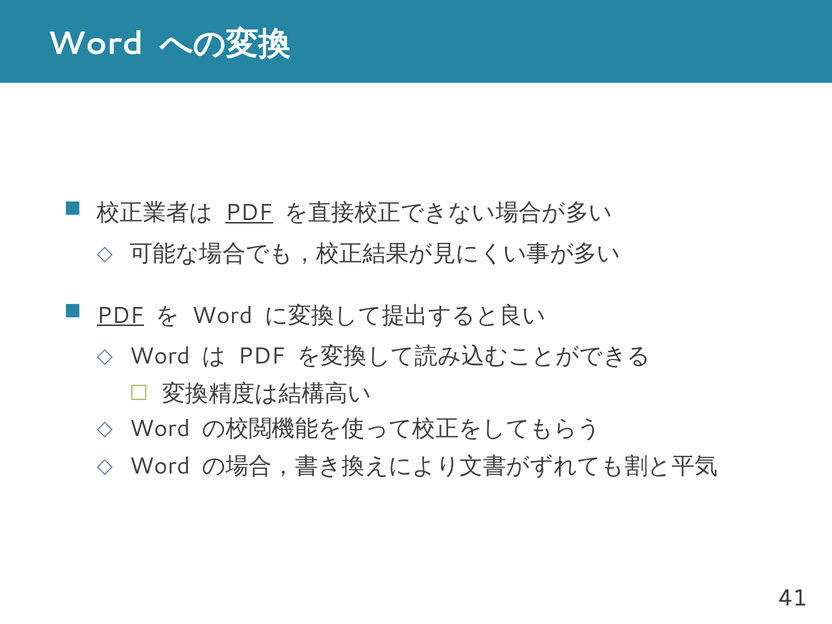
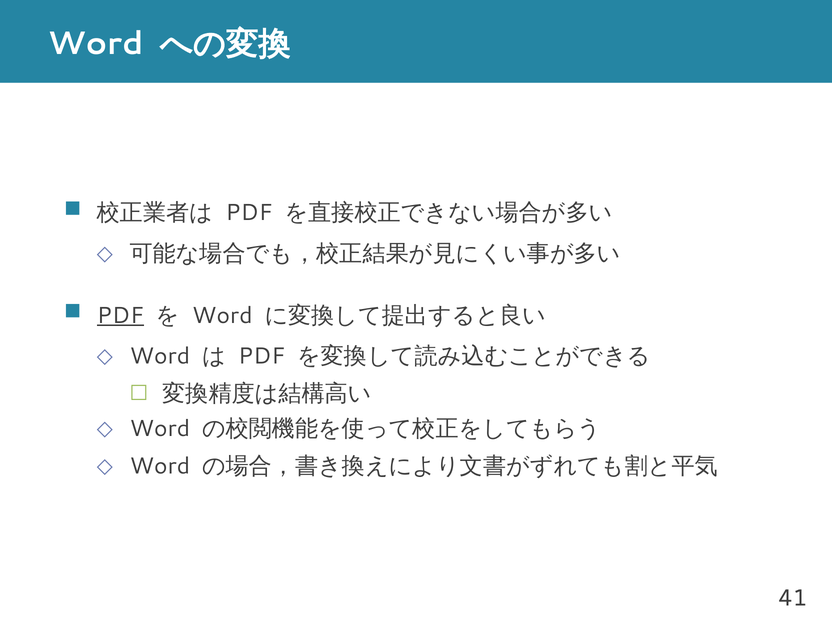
PDF underline: present -> none (249, 213)
